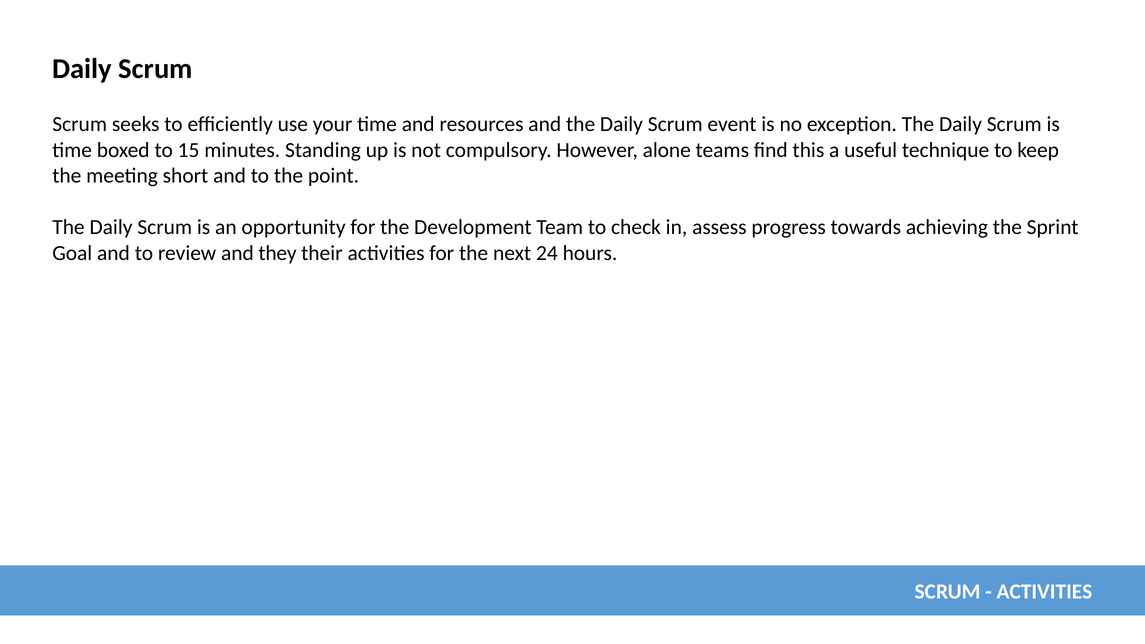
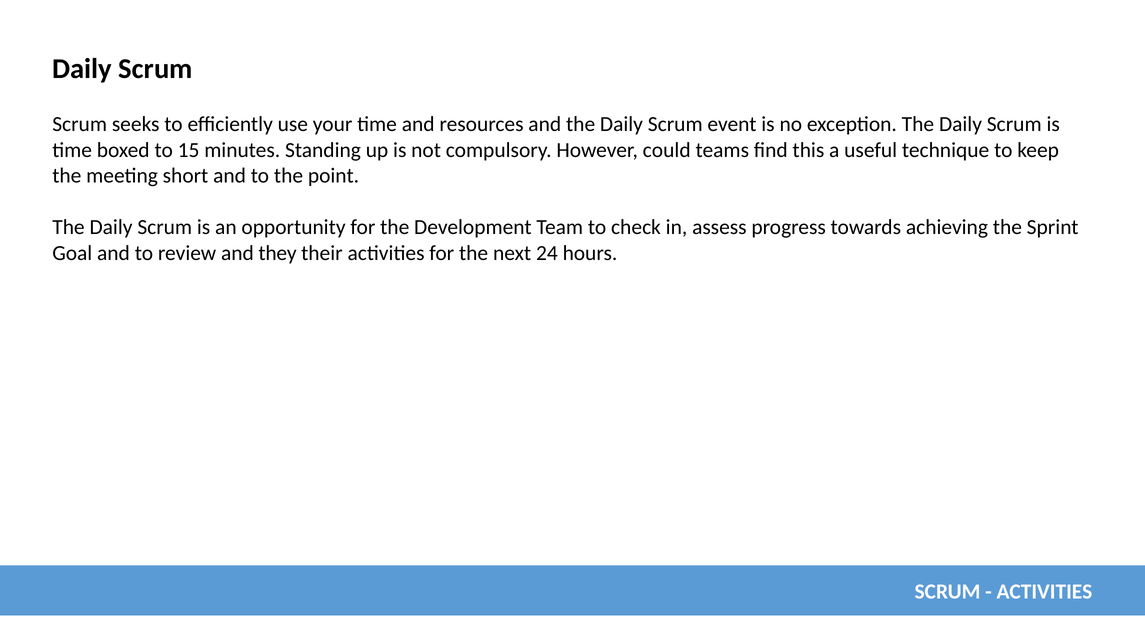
alone: alone -> could (667, 150)
